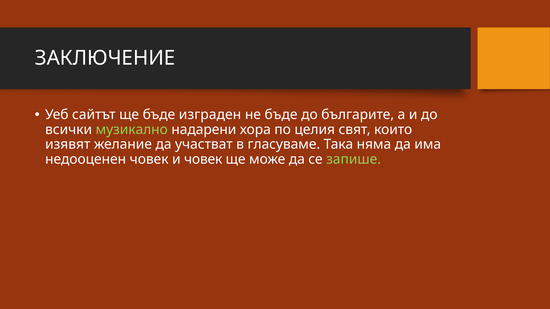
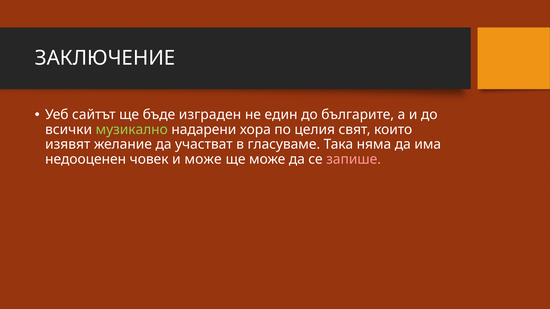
не бъде: бъде -> един (281, 115)
и човек: човек -> може (203, 159)
запише colour: light green -> pink (354, 159)
